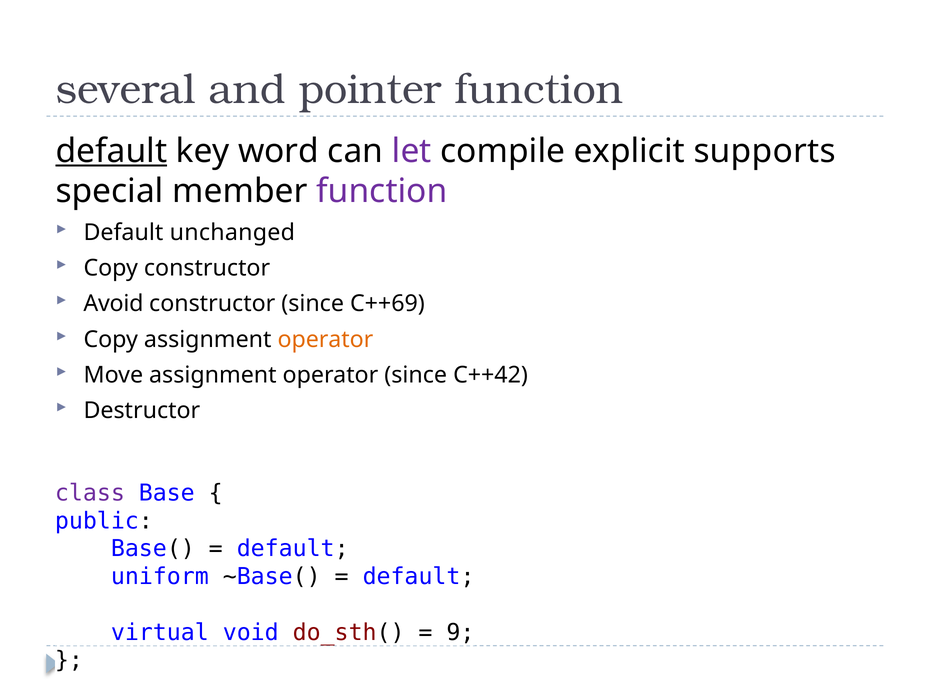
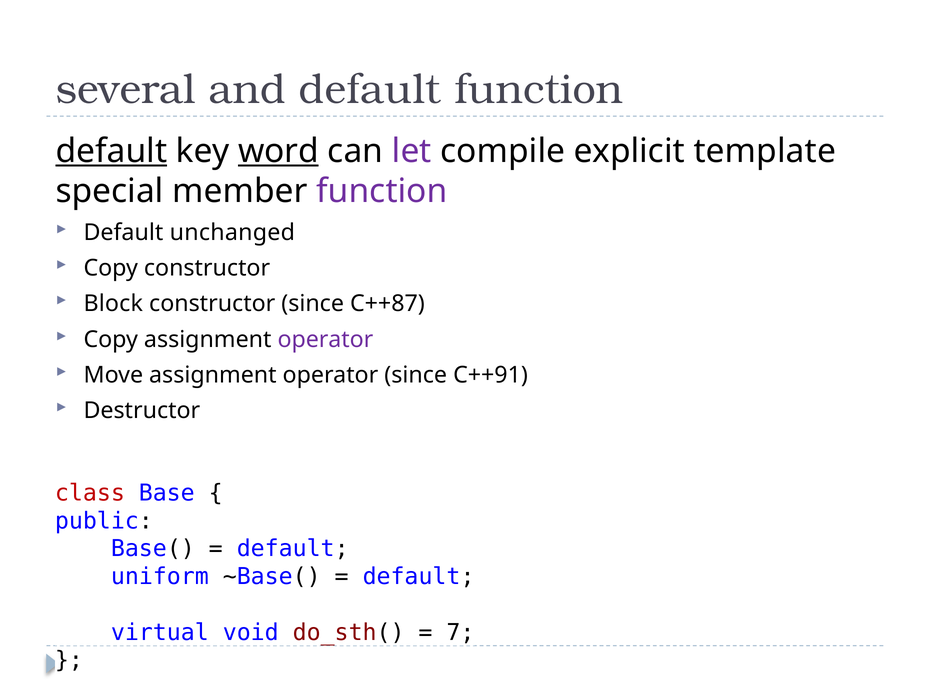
and pointer: pointer -> default (370, 90)
word underline: none -> present (278, 151)
supports: supports -> template (765, 151)
Avoid: Avoid -> Block (113, 304)
C++69: C++69 -> C++87 (387, 304)
operator colour: orange -> purple (325, 340)
C++42: C++42 -> C++91 (491, 375)
class colour: purple -> red (90, 493)
9: 9 -> 7 (460, 633)
